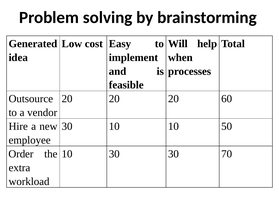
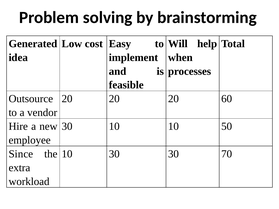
Order: Order -> Since (21, 154)
